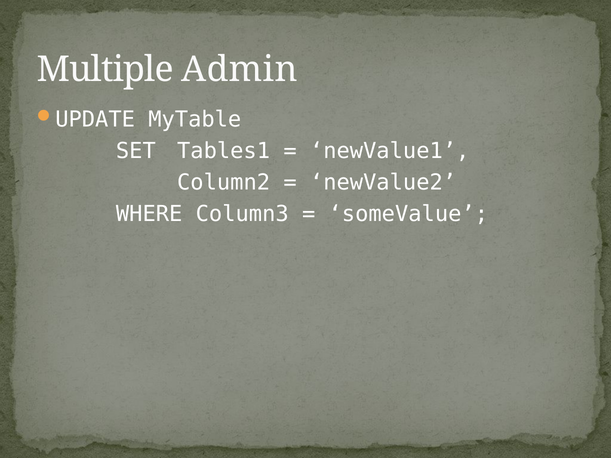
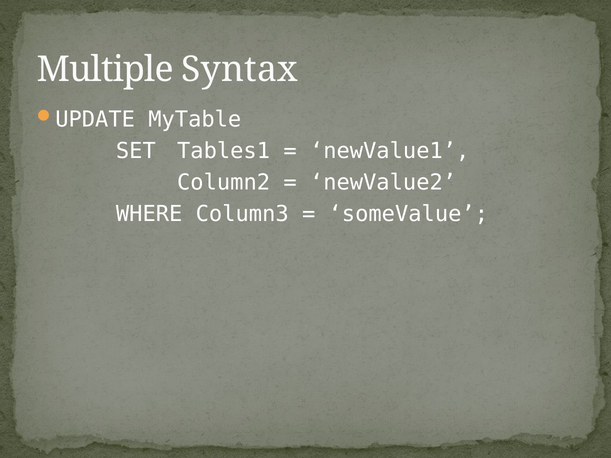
Admin: Admin -> Syntax (240, 70)
